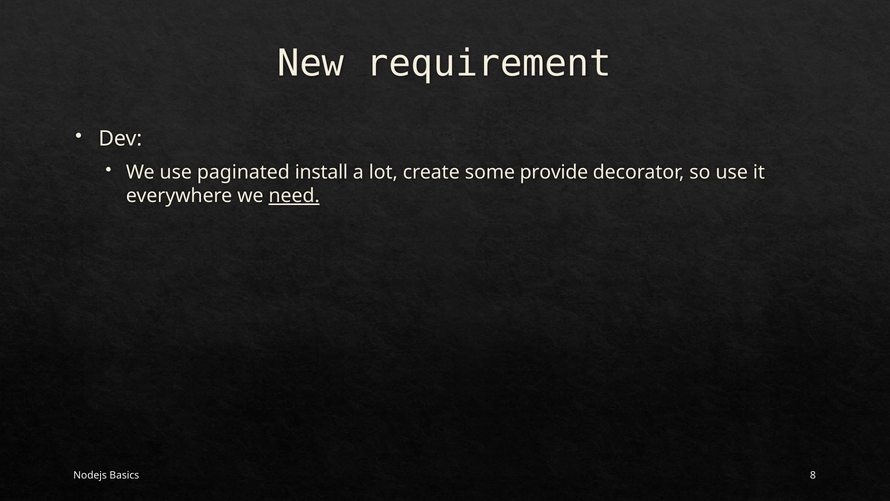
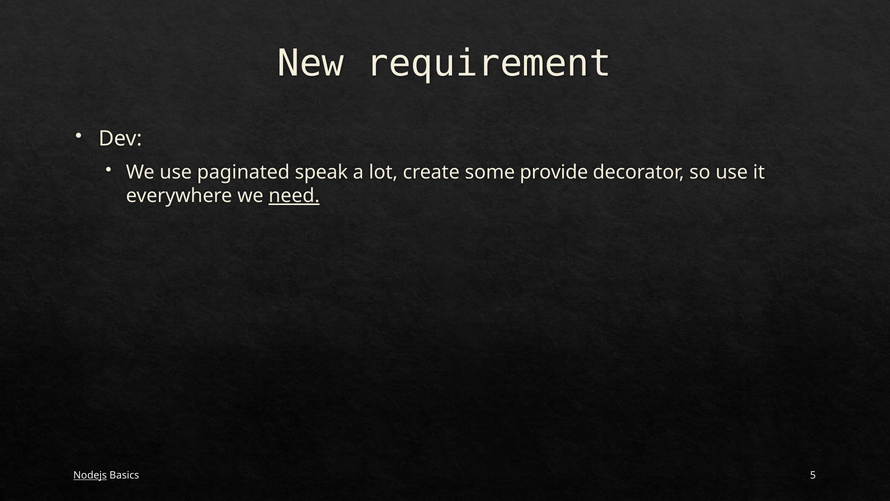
install: install -> speak (321, 172)
Nodejs underline: none -> present (90, 475)
8: 8 -> 5 (813, 475)
